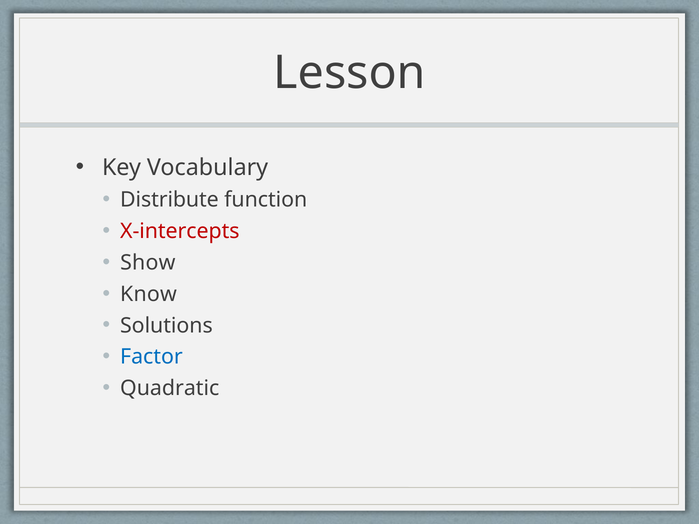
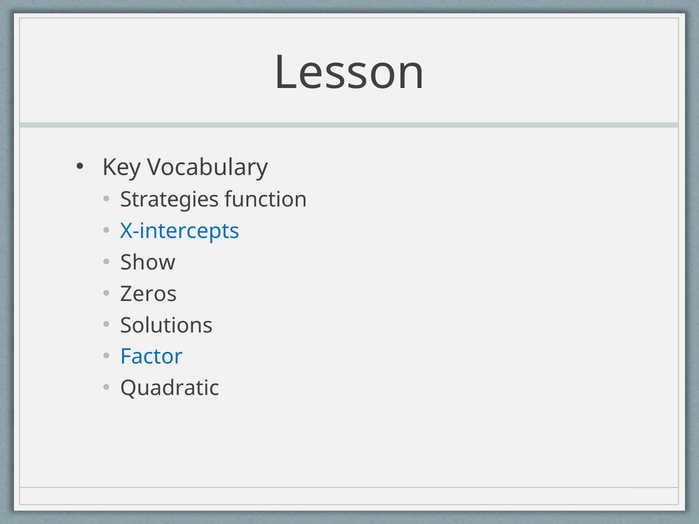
Distribute: Distribute -> Strategies (170, 200)
X-intercepts colour: red -> blue (180, 231)
Know: Know -> Zeros (148, 294)
